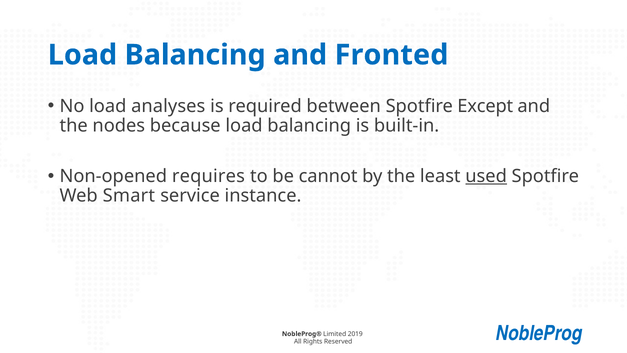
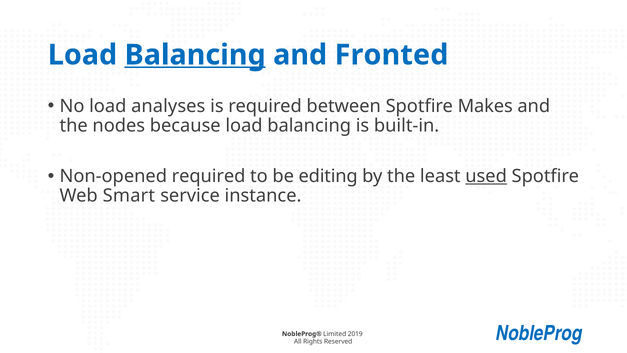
Balancing underline: none -> present (195, 55)
Except: Except -> Makes (485, 106)
Non-opened requires: requires -> required (209, 176)
cannot: cannot -> editing (328, 176)
